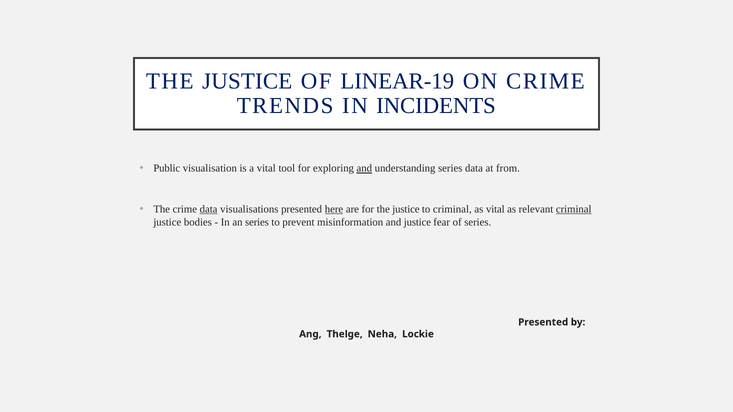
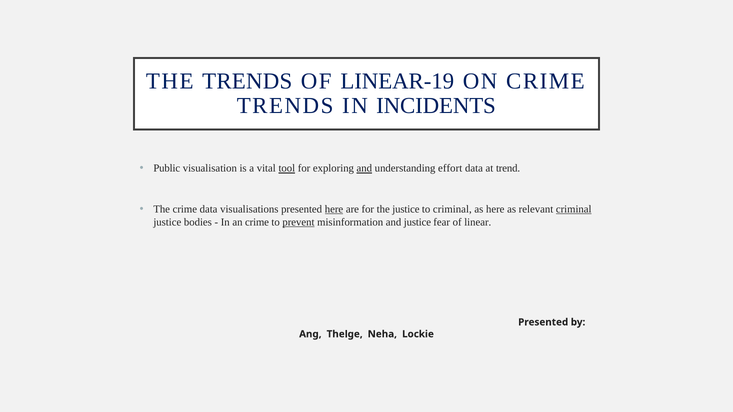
JUSTICE: JUSTICE -> TRENDS (247, 81)
tool underline: none -> present (287, 169)
understanding series: series -> effort (450, 169)
from: from -> trend (508, 169)
data underline: present -> none (209, 209)
as vital: vital -> here (495, 209)
an series: series -> crime (257, 222)
prevent underline: none -> present (298, 222)
of series: series -> linear (478, 222)
